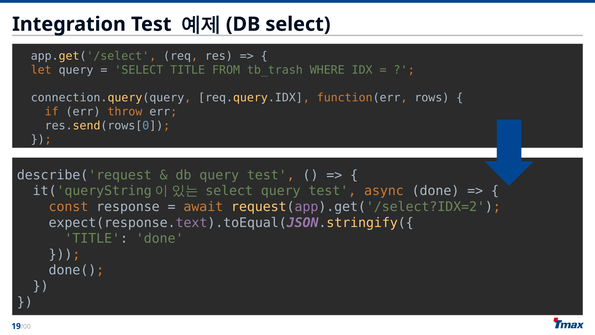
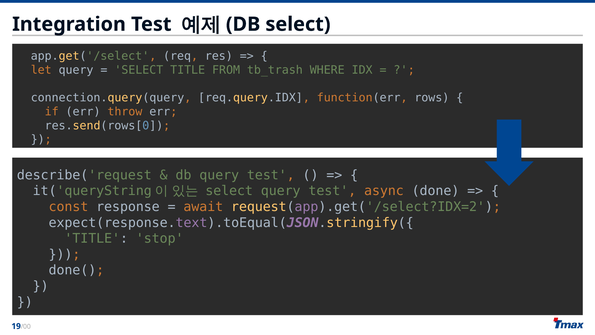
TITLE done: done -> stop (160, 238)
